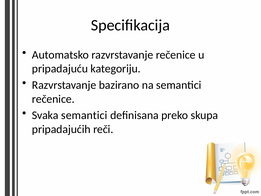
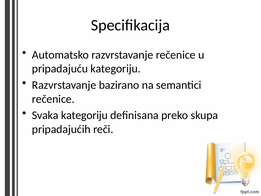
Svaka semantici: semantici -> kategoriju (84, 115)
